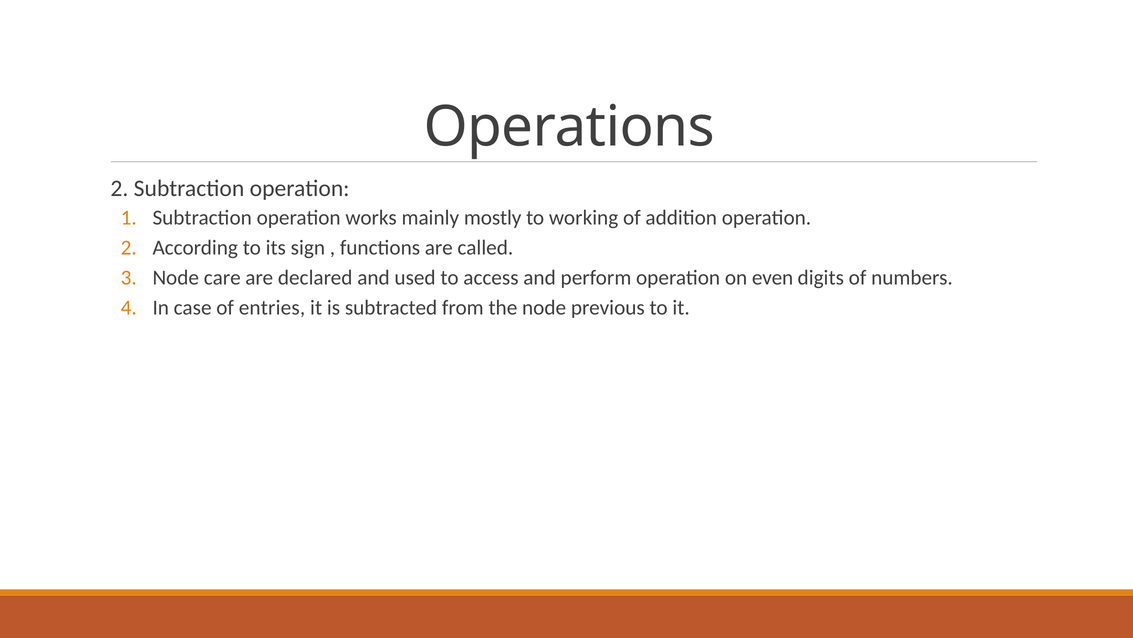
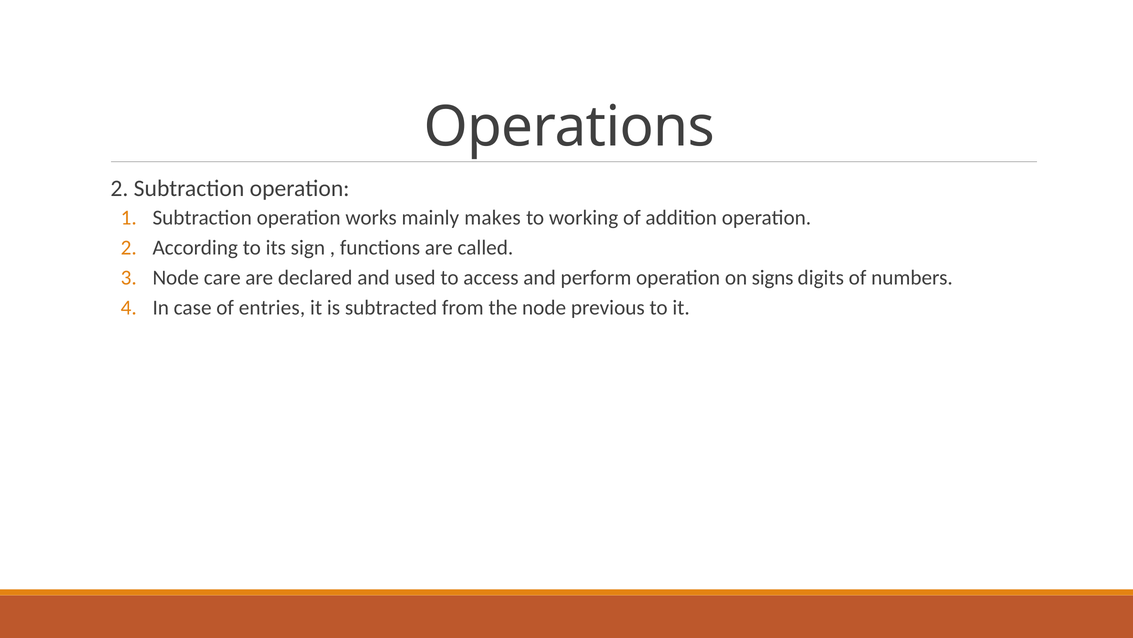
mostly: mostly -> makes (493, 217)
even: even -> signs (773, 277)
